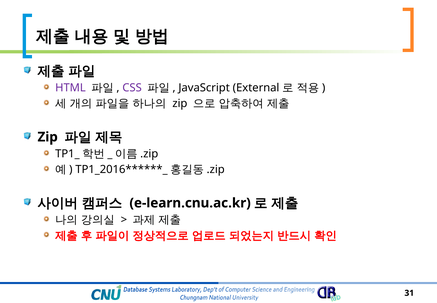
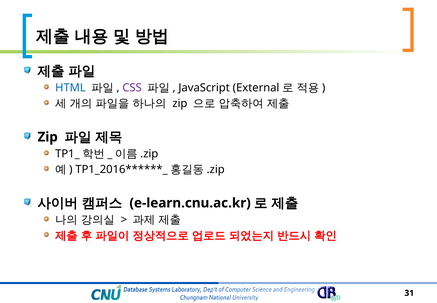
HTML colour: purple -> blue (70, 88)
